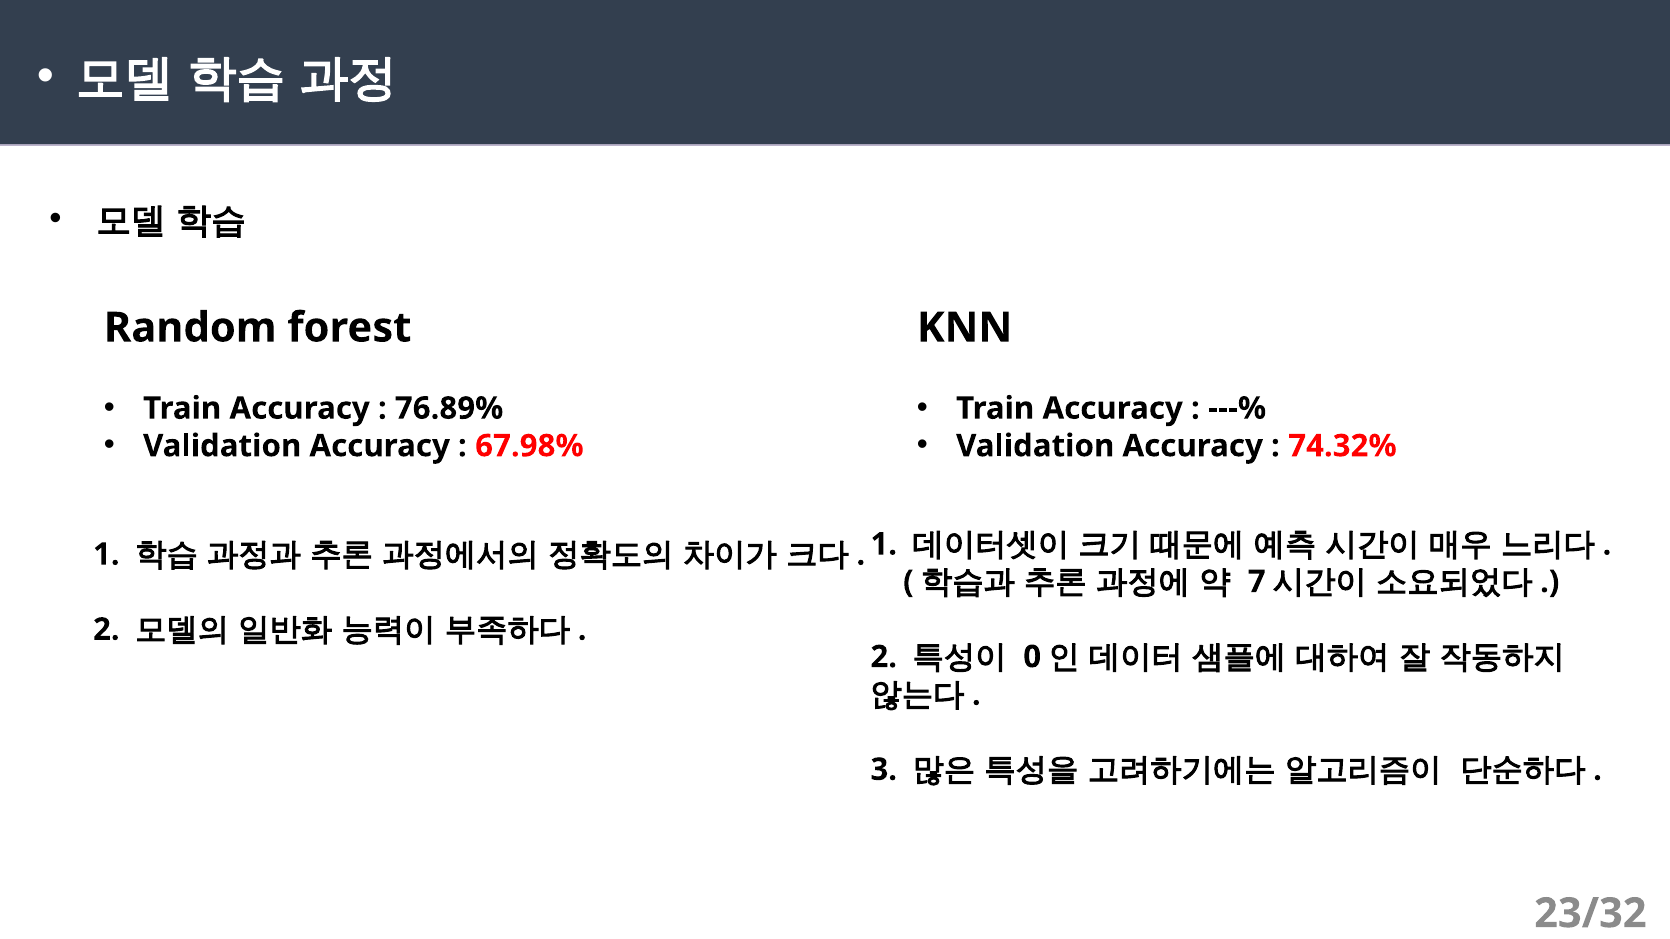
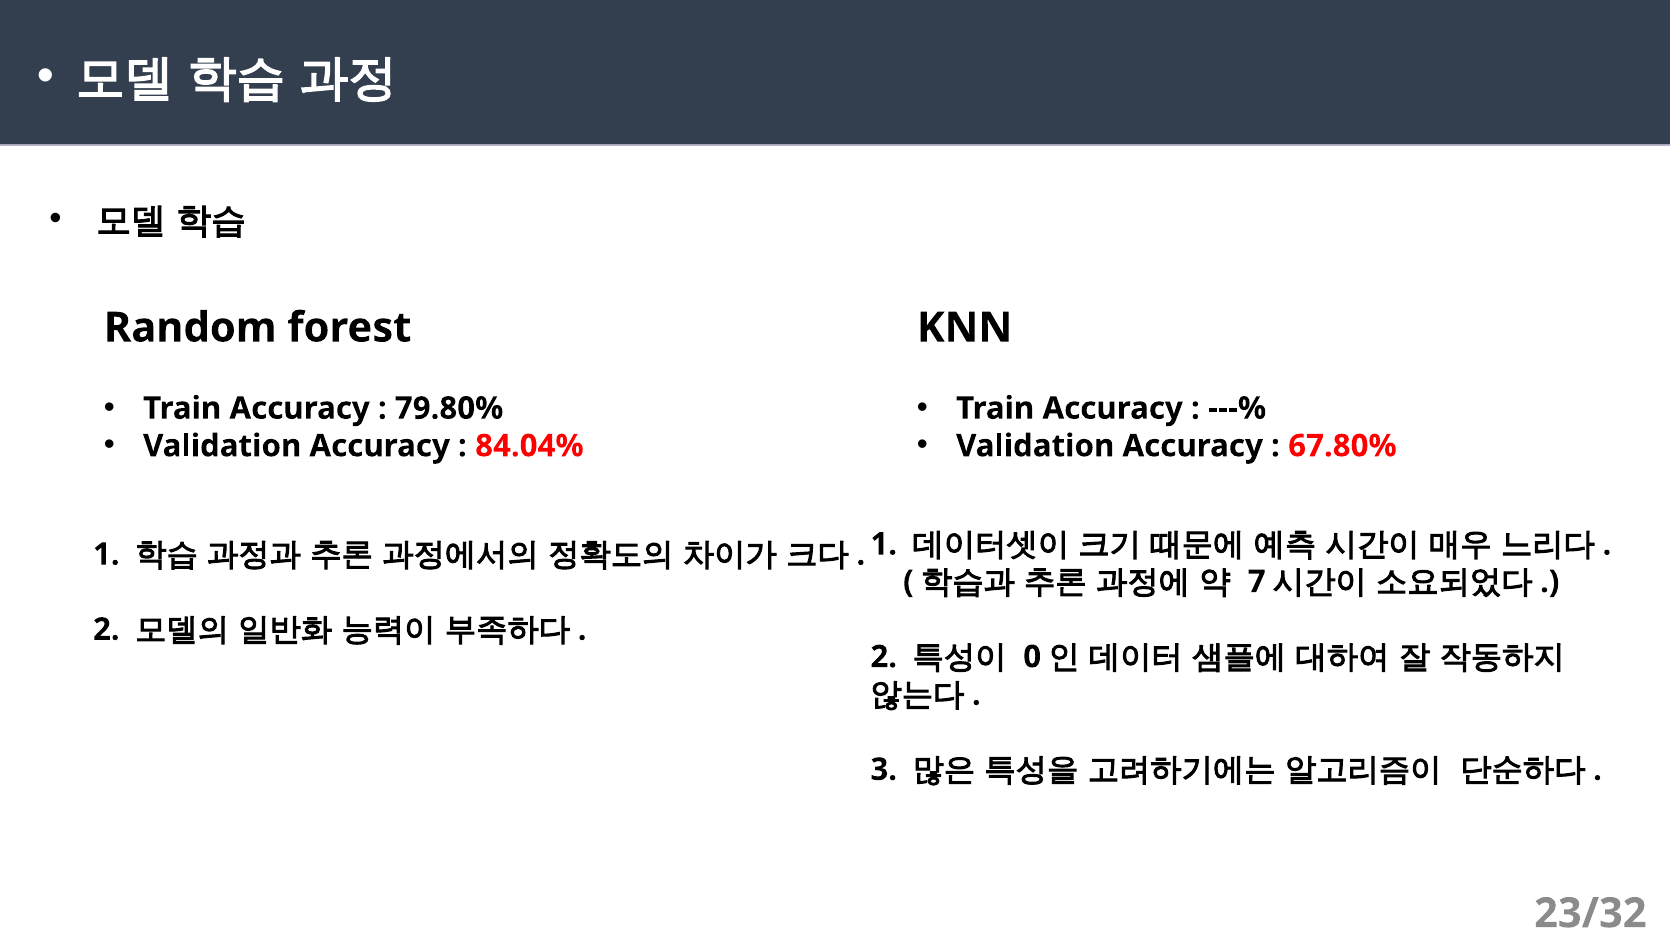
76.89%: 76.89% -> 79.80% (449, 409)
67.98%: 67.98% -> 84.04% (529, 446)
74.32%: 74.32% -> 67.80% (1342, 446)
